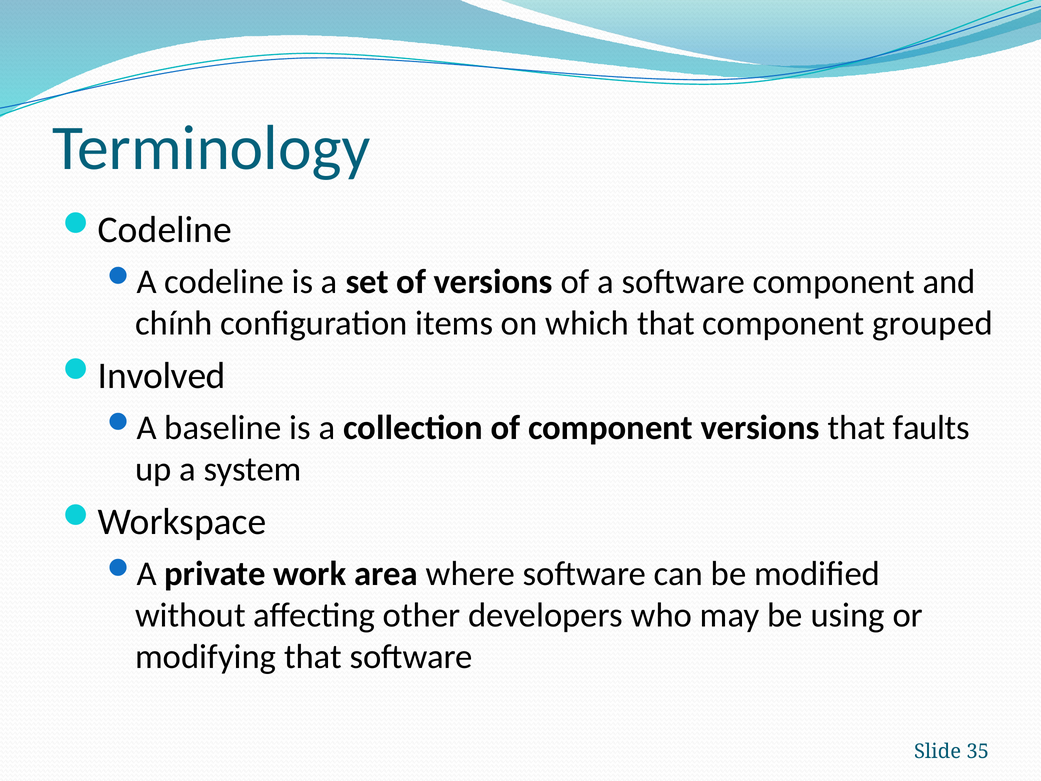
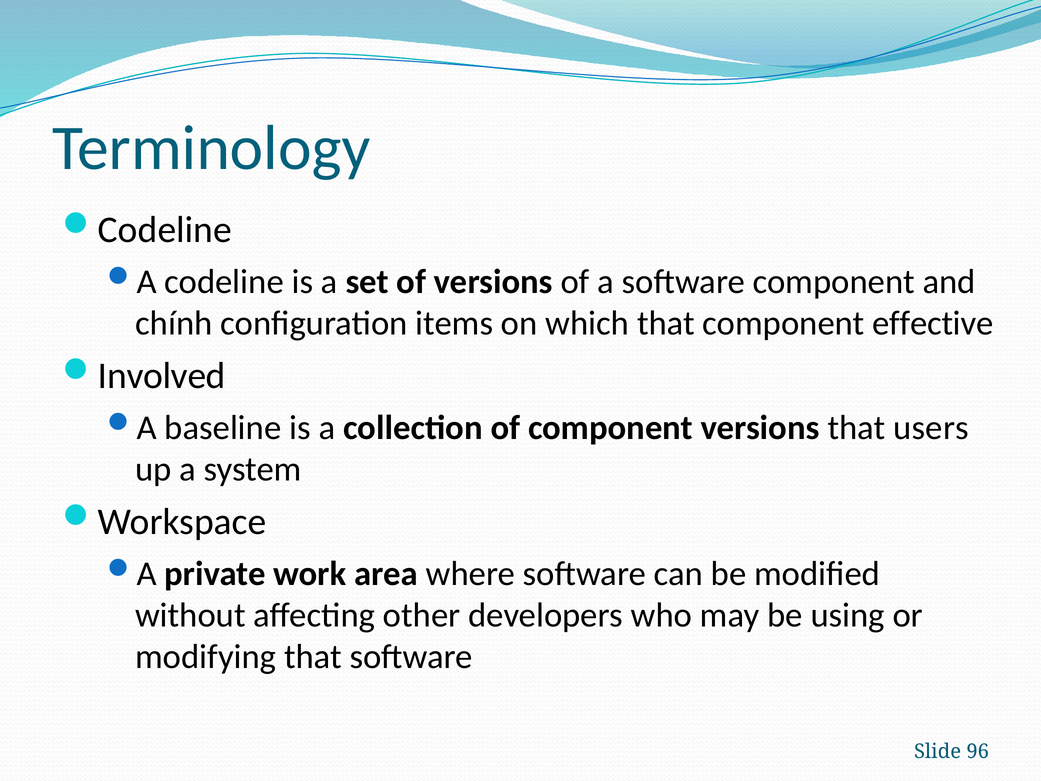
grouped: grouped -> effective (933, 323)
faults: faults -> users (931, 428)
35: 35 -> 96 (978, 751)
